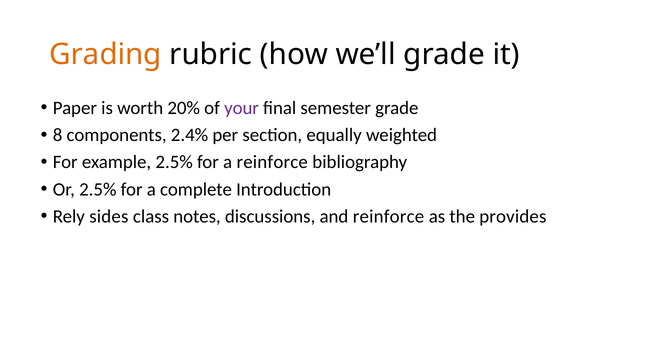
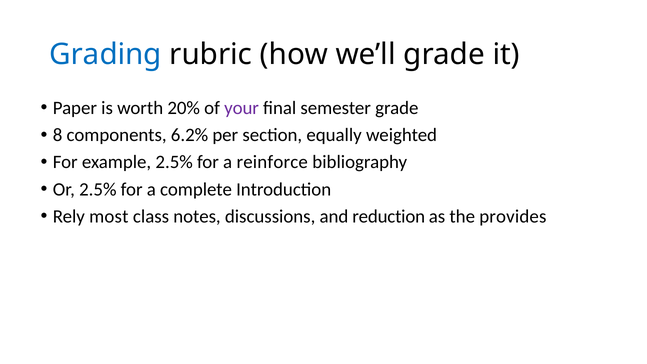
Grading colour: orange -> blue (106, 54)
2.4%: 2.4% -> 6.2% (190, 135)
sides: sides -> most (109, 216)
and reinforce: reinforce -> reduction (389, 216)
